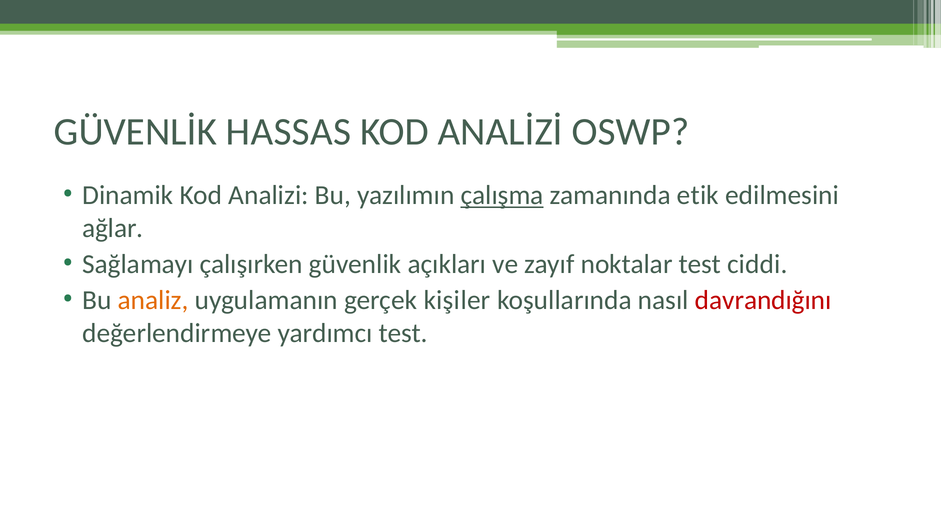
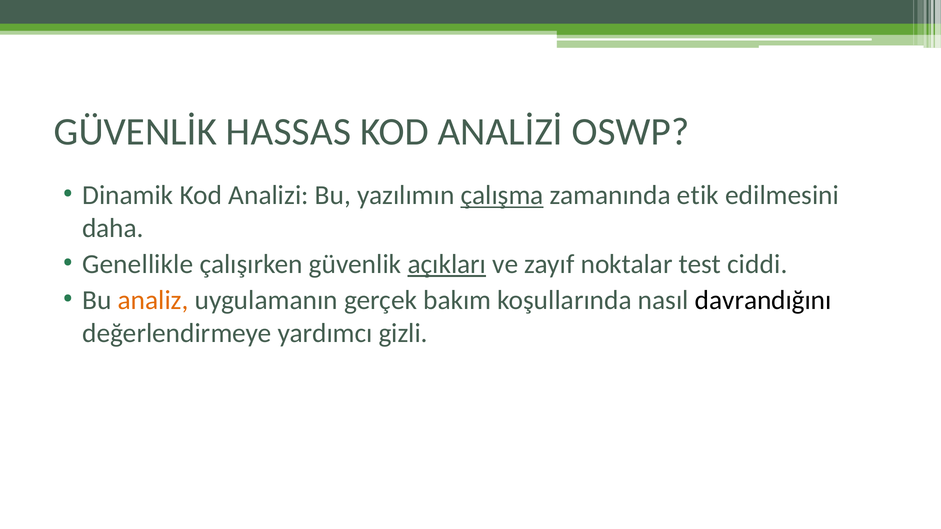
ağlar: ağlar -> daha (113, 228)
Sağlamayı: Sağlamayı -> Genellikle (138, 264)
açıkları underline: none -> present (447, 264)
kişiler: kişiler -> bakım (457, 300)
davrandığını colour: red -> black (763, 300)
yardımcı test: test -> gizli (403, 333)
